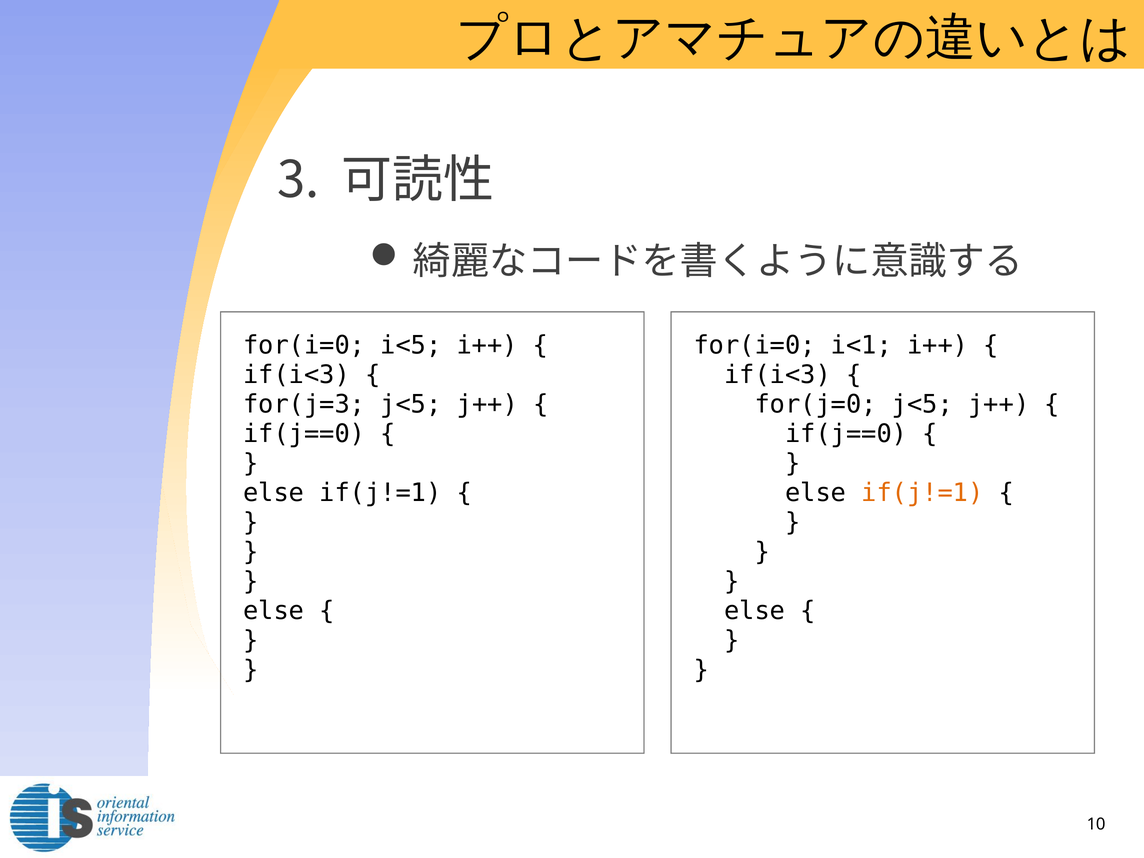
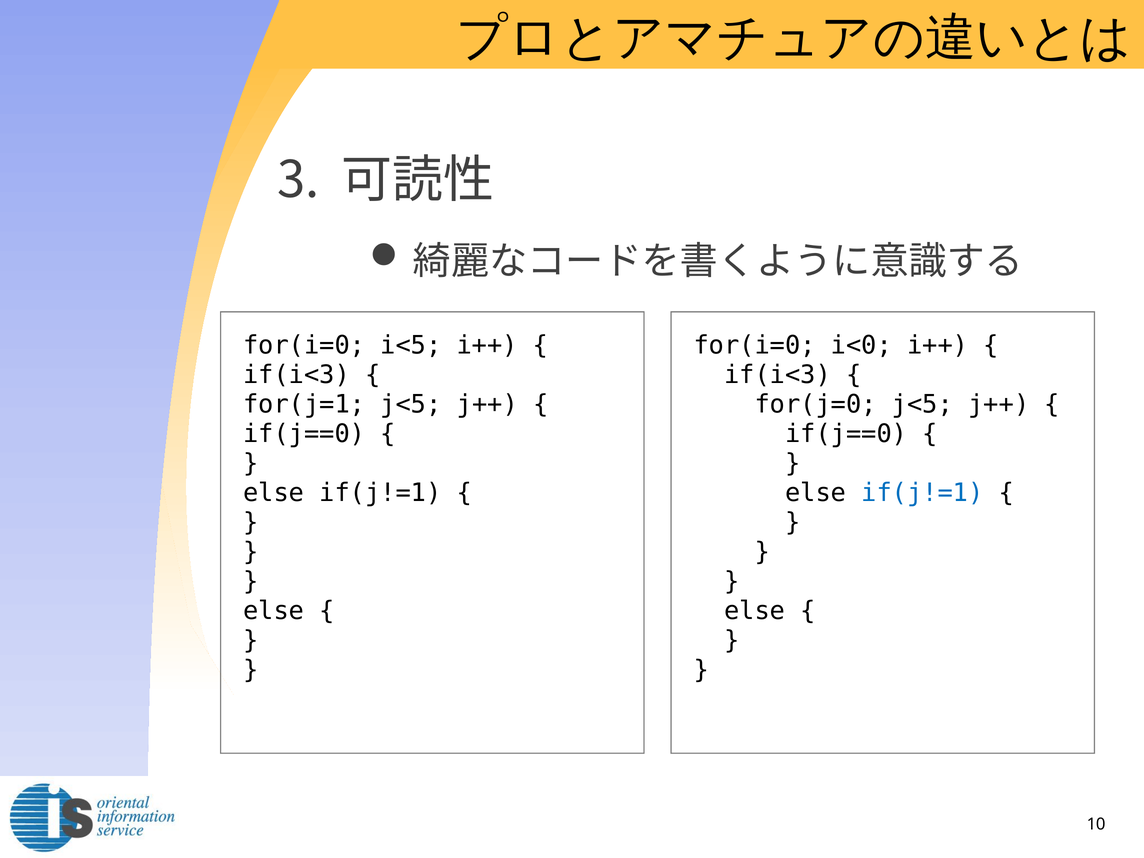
i<1: i<1 -> i<0 (861, 345)
for(j=3: for(j=3 -> for(j=1 (304, 404)
if(j!=1 colour: orange -> blue (922, 493)
